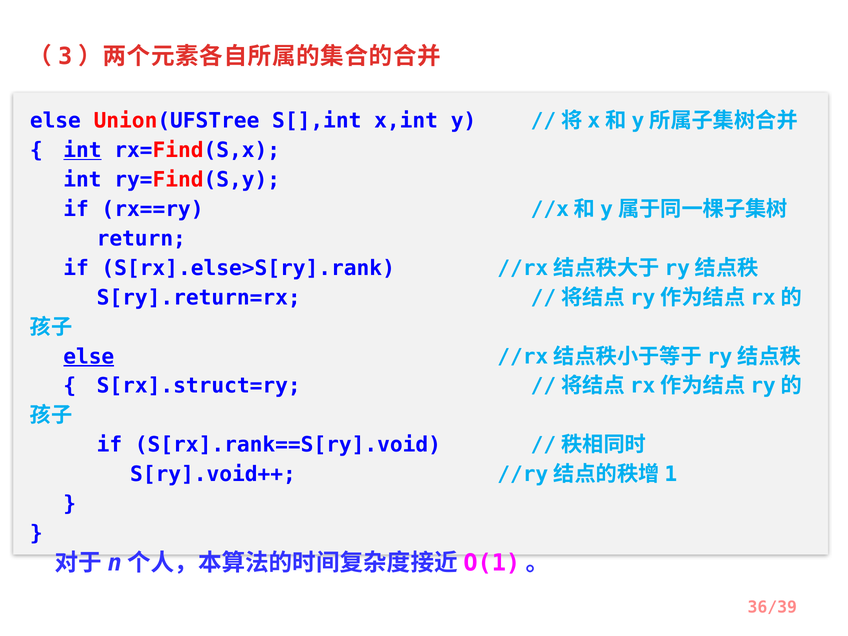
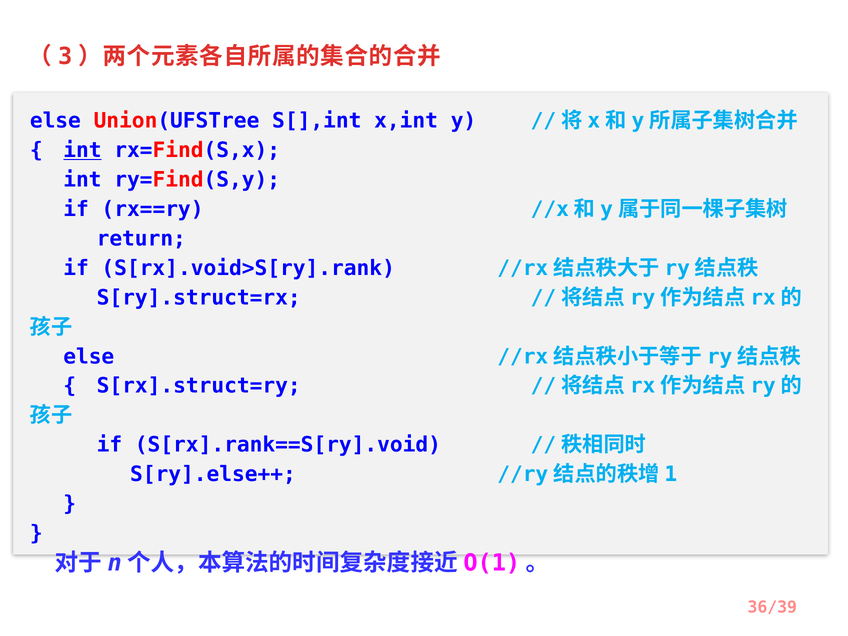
S[rx].else>S[ry].rank: S[rx].else>S[ry].rank -> S[rx].void>S[ry].rank (248, 268)
S[ry].return=rx: S[ry].return=rx -> S[ry].struct=rx (199, 298)
else underline: present -> none (89, 357)
S[ry].void++: S[ry].void++ -> S[ry].else++ (213, 474)
